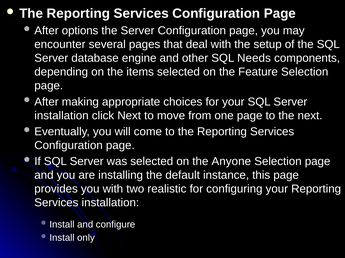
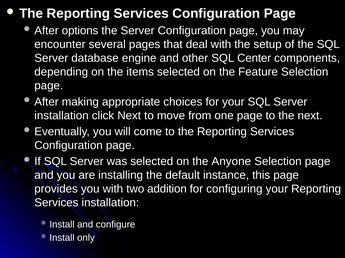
Needs: Needs -> Center (254, 58)
realistic: realistic -> addition (167, 189)
